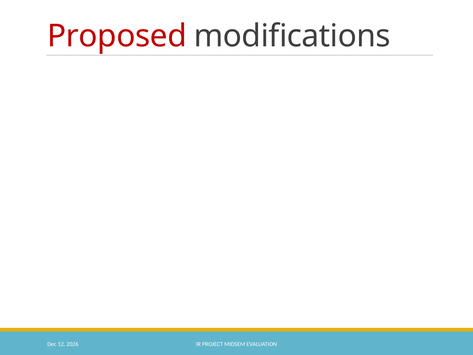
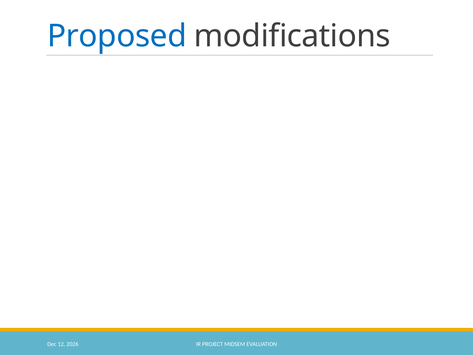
Proposed colour: red -> blue (117, 36)
